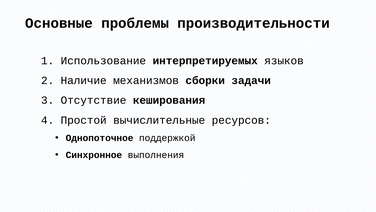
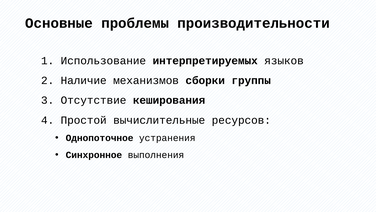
задачи: задачи -> группы (251, 80)
поддержкой: поддержкой -> устранения (167, 138)
